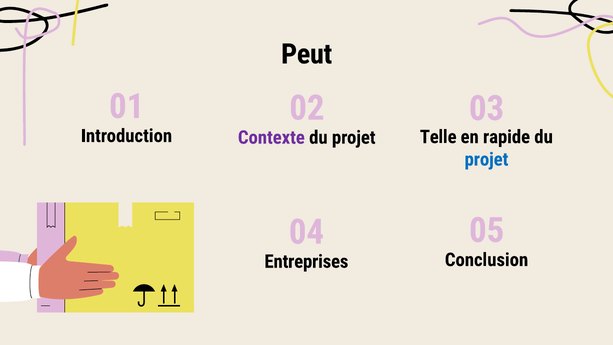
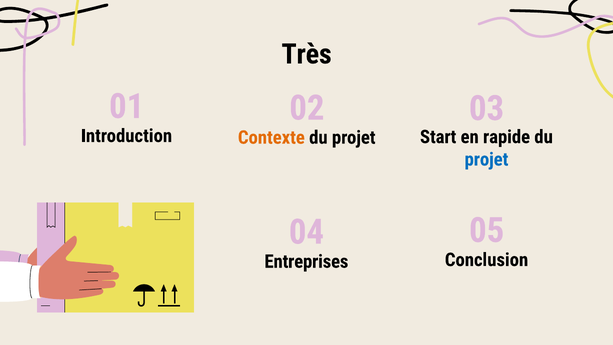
Peut: Peut -> Très (307, 54)
Telle: Telle -> Start (438, 137)
Contexte colour: purple -> orange (271, 137)
